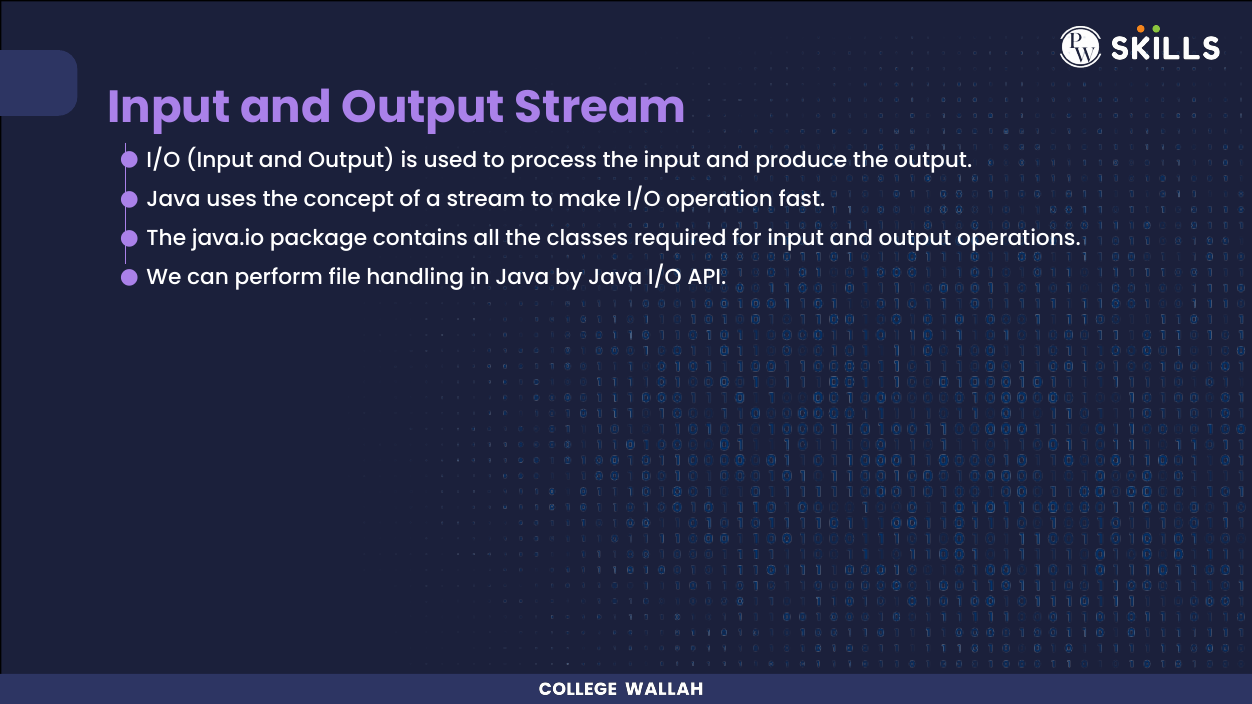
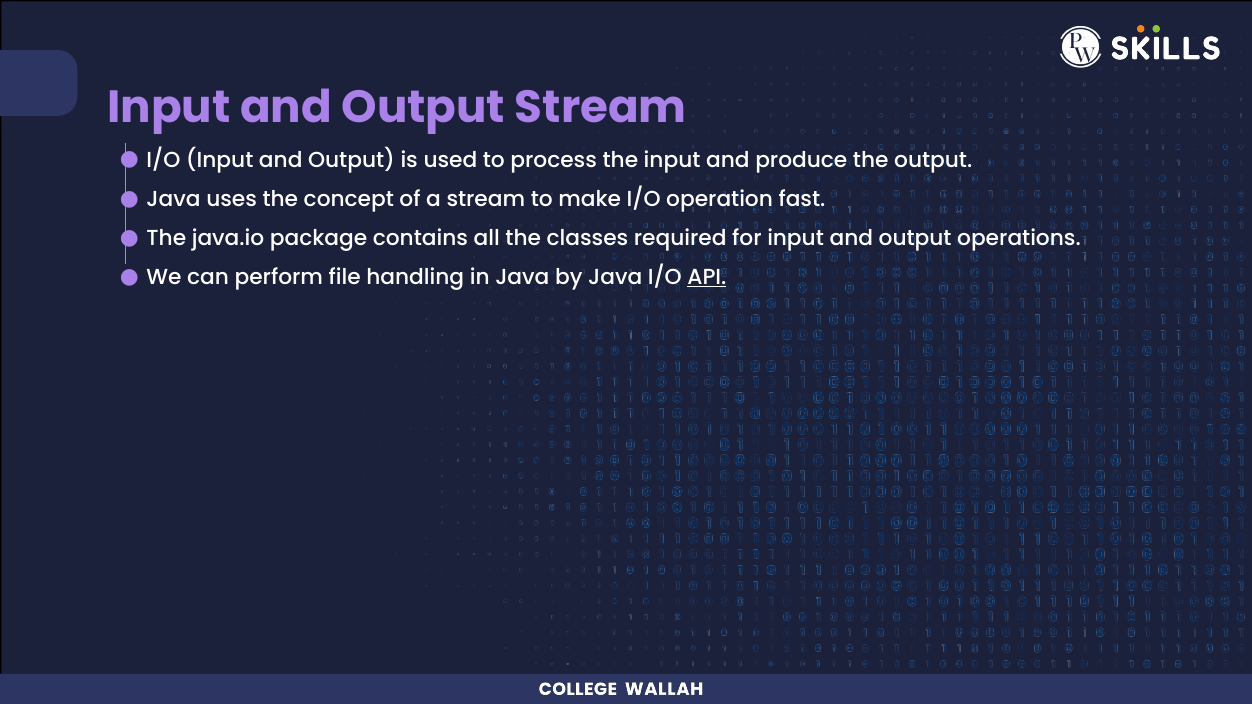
API underline: none -> present (707, 277)
